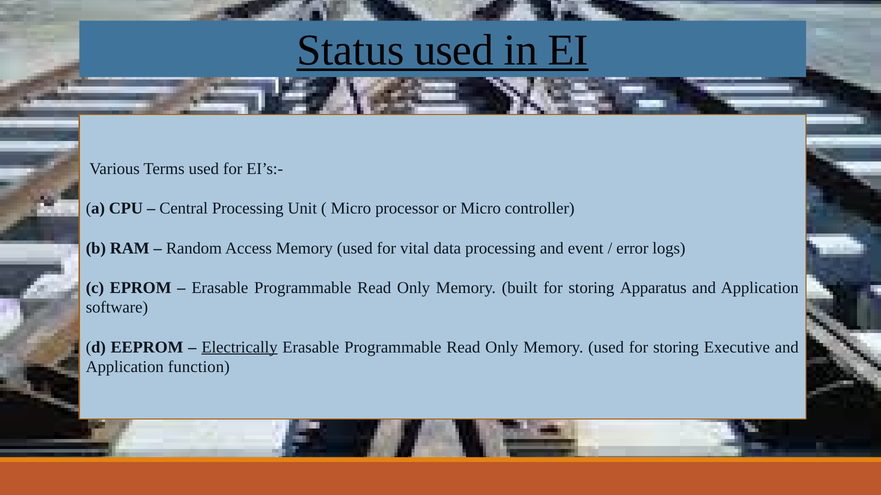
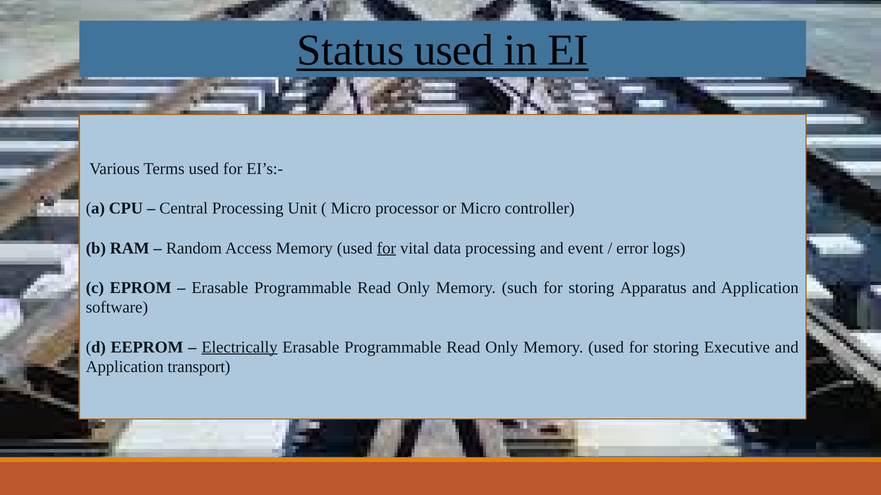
for underline: none -> present (386, 248)
built: built -> such (520, 288)
function: function -> transport (199, 367)
